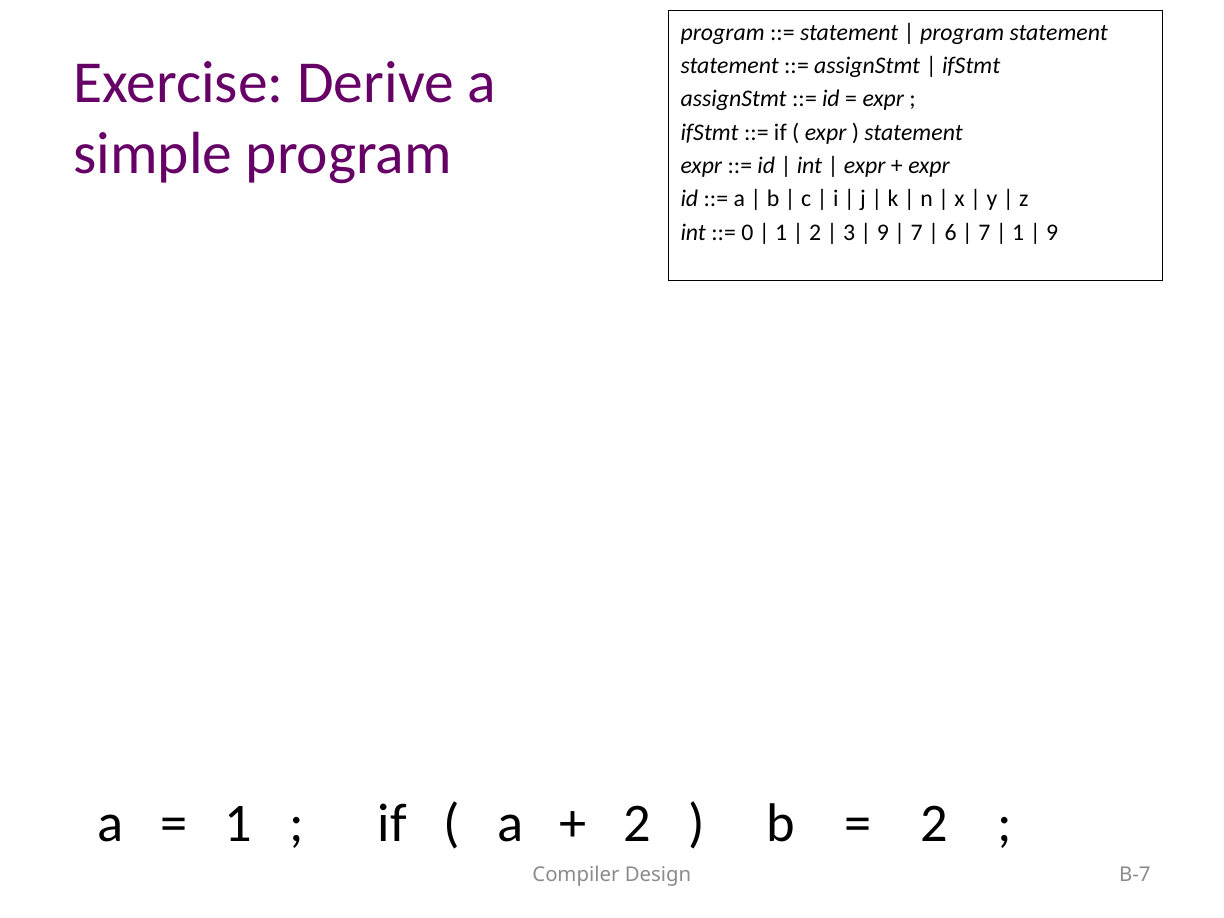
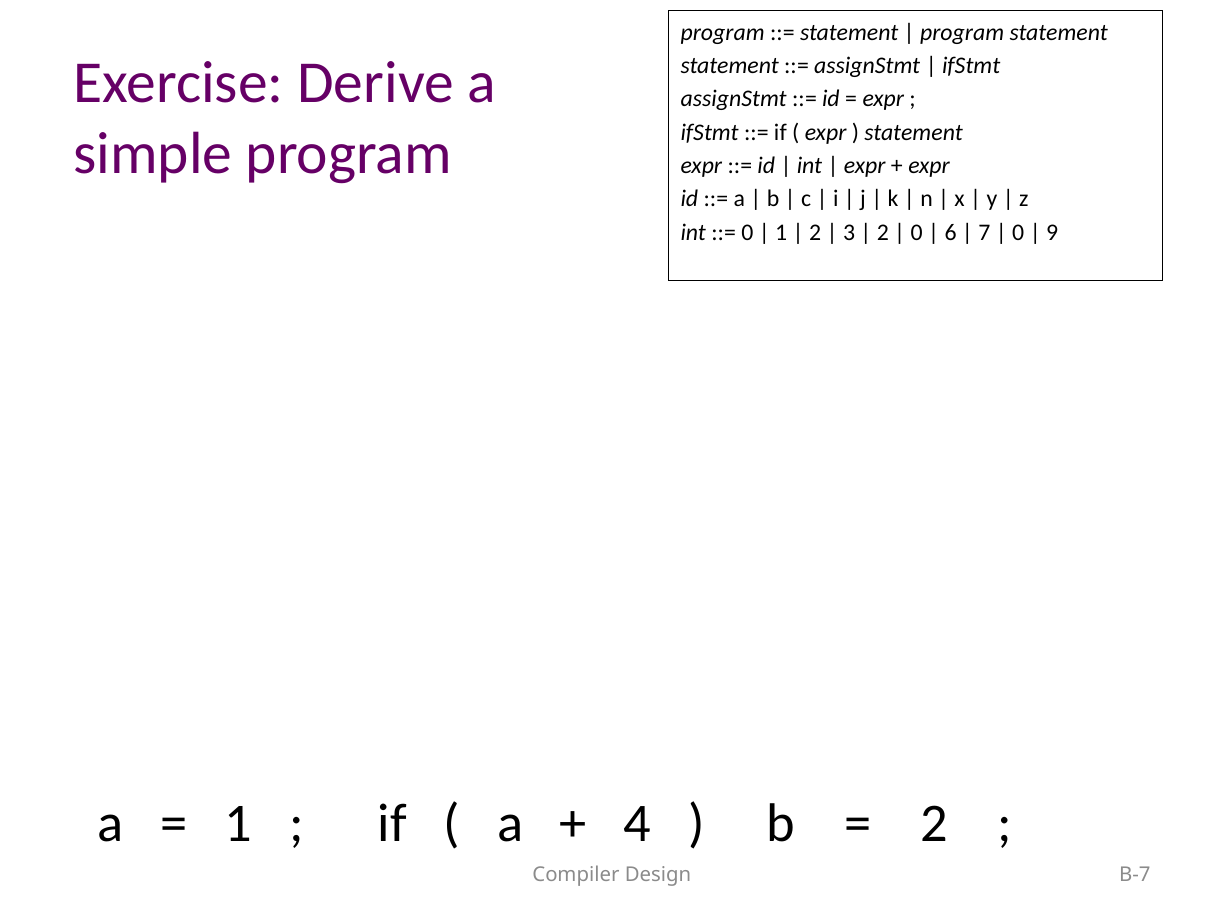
9: 9 -> 2 (883, 232)
7: 7 -> 0 (917, 232)
1: 1 -> 0 (1018, 232)
2: 2 -> 4 (638, 824)
